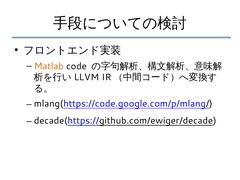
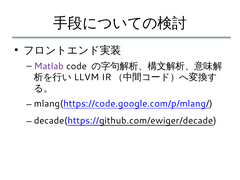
Matlab colour: orange -> purple (49, 66)
